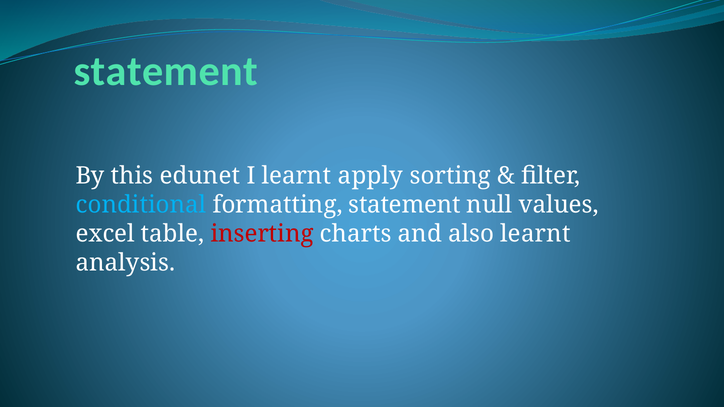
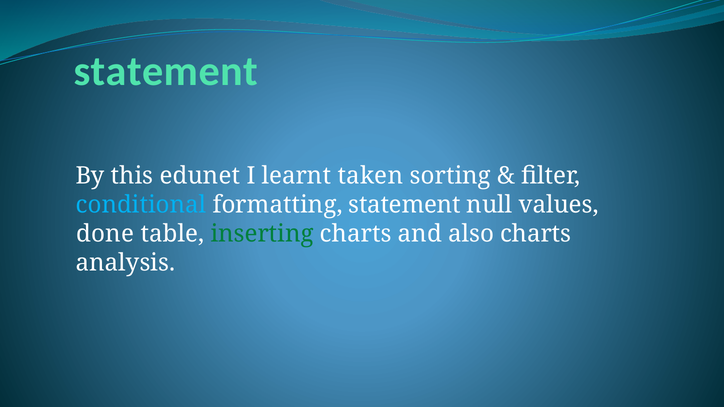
apply: apply -> taken (370, 176)
excel: excel -> done (105, 234)
inserting colour: red -> green (262, 234)
also learnt: learnt -> charts (536, 234)
